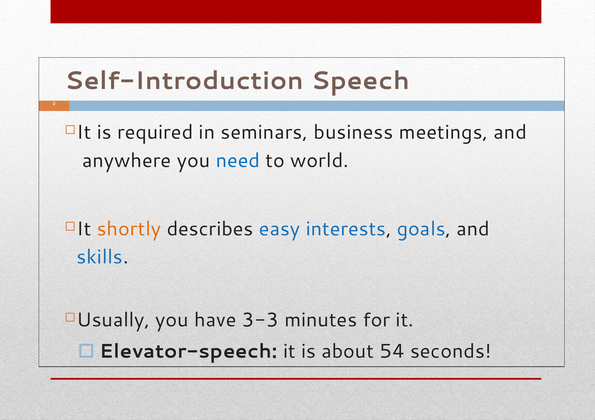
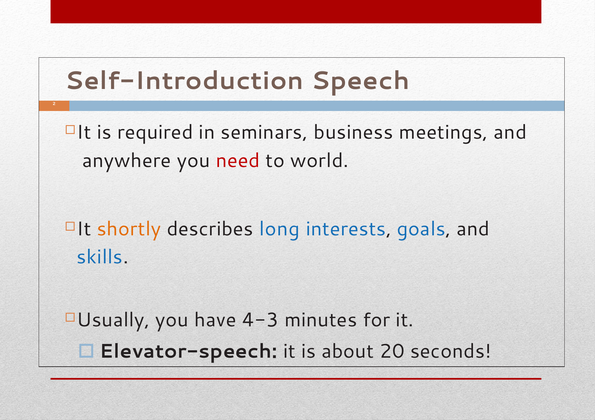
need colour: blue -> red (238, 161)
easy: easy -> long (279, 229)
3-3: 3-3 -> 4-3 (260, 320)
54: 54 -> 20 (392, 352)
